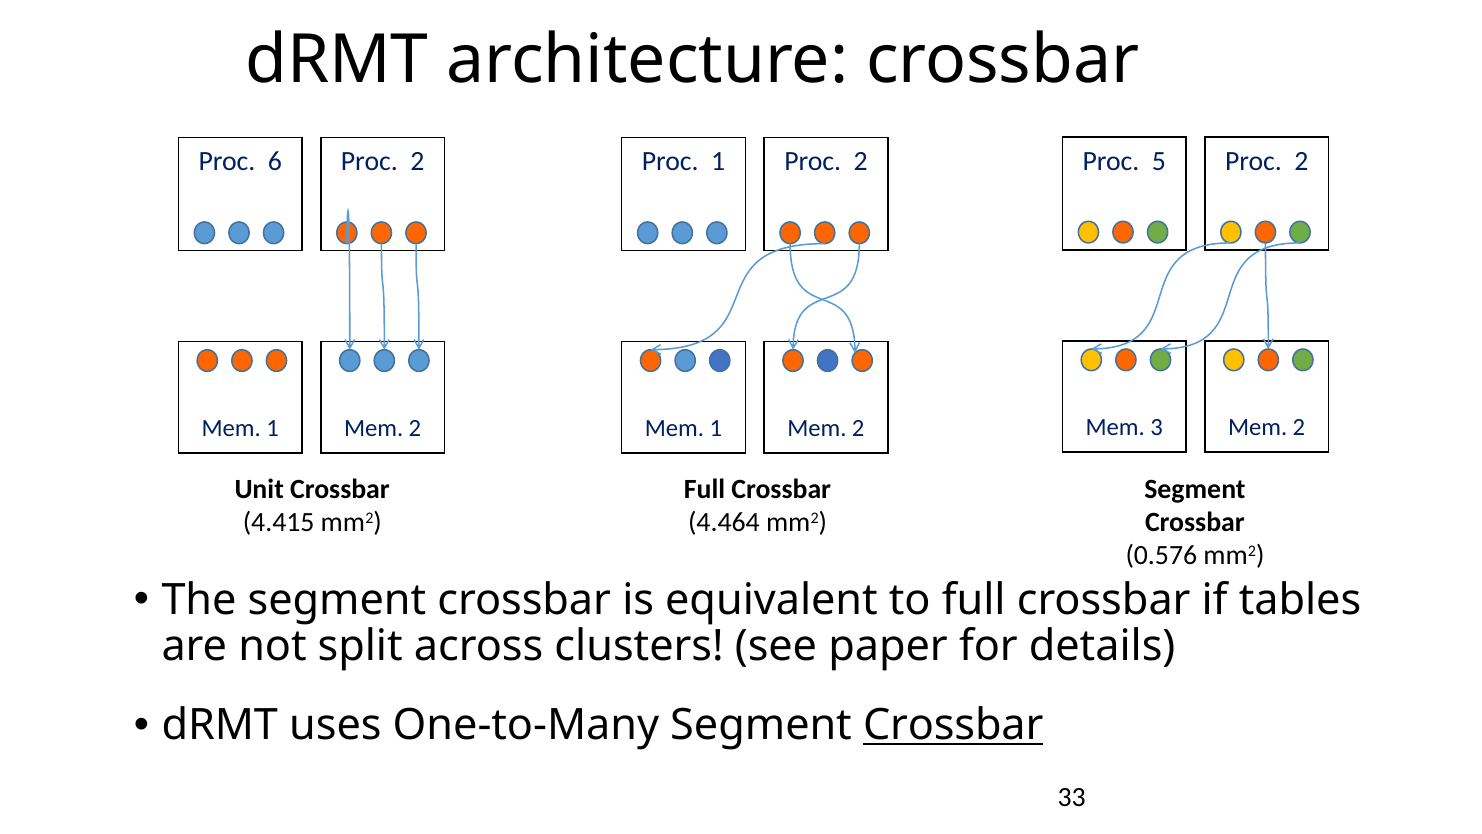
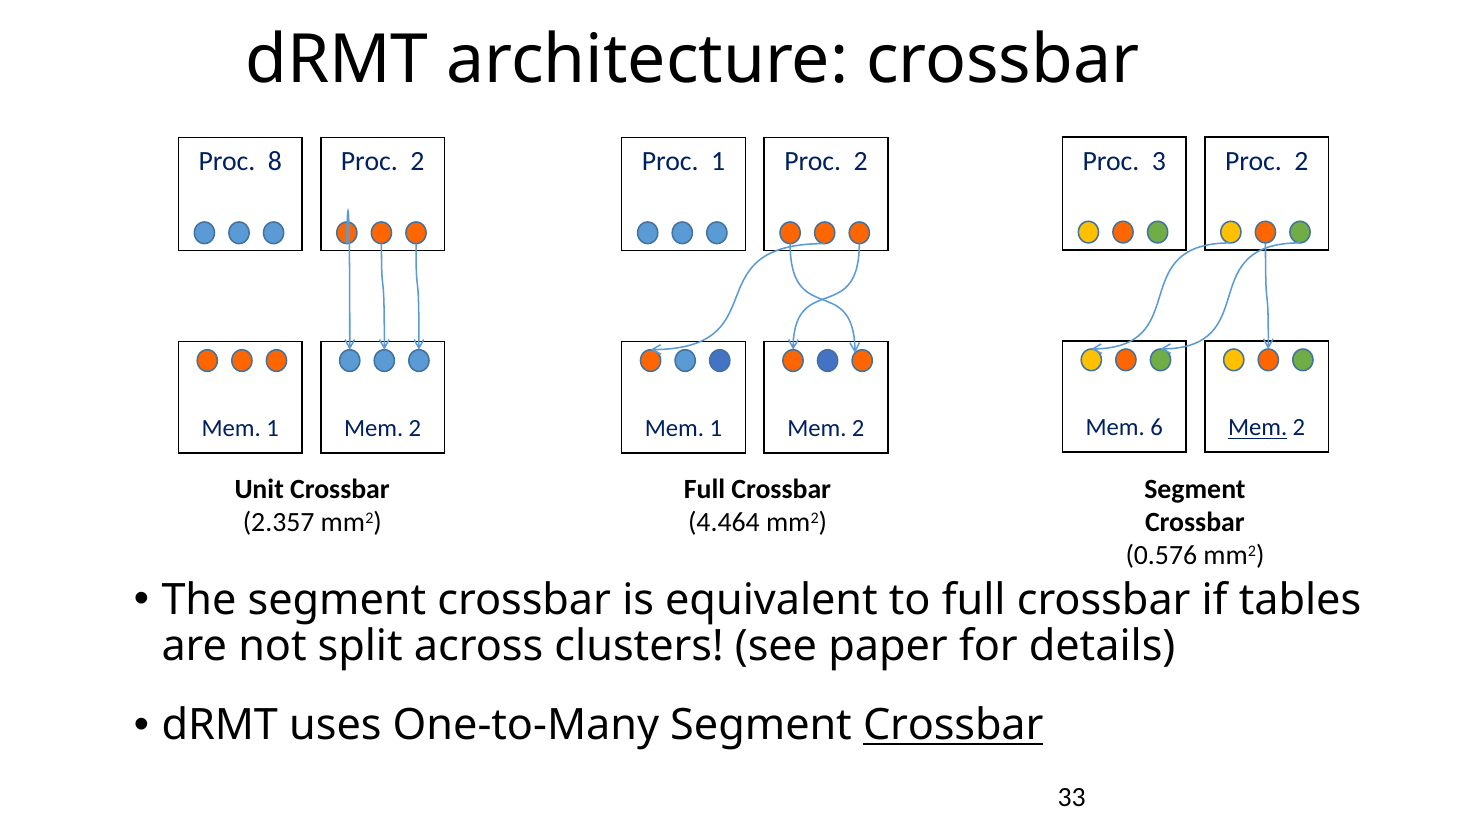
5: 5 -> 3 (1159, 161)
6: 6 -> 8 (275, 162)
3: 3 -> 6 (1157, 428)
Mem underline: none -> present (1258, 428)
4.415: 4.415 -> 2.357 (279, 522)
